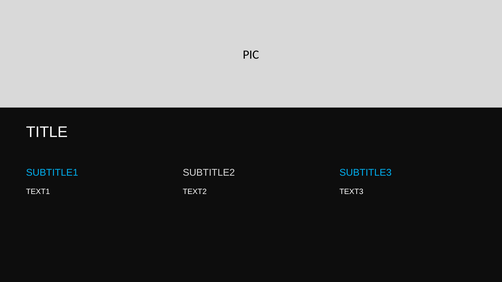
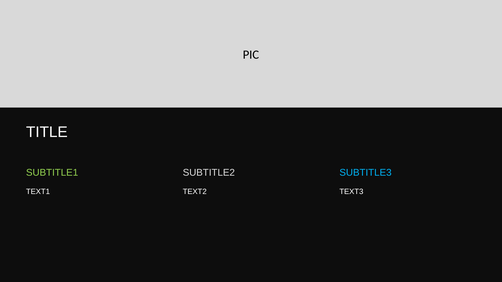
SUBTITLE1 colour: light blue -> light green (52, 173)
